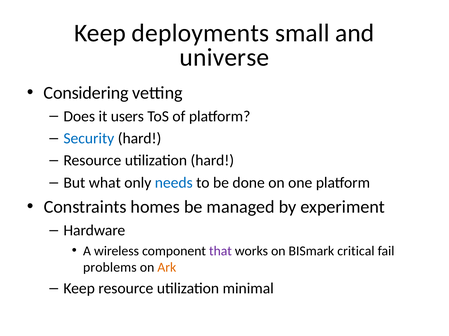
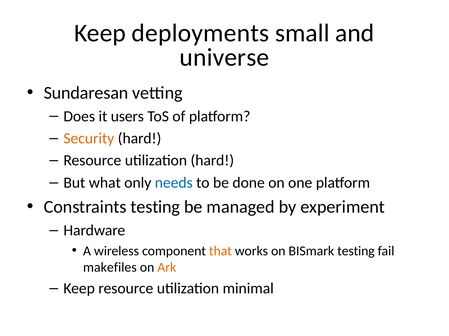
Considering: Considering -> Sundaresan (86, 93)
Security colour: blue -> orange (89, 139)
Constraints homes: homes -> testing (155, 207)
that colour: purple -> orange (220, 251)
BISmark critical: critical -> testing (356, 251)
problems: problems -> makefiles (110, 268)
